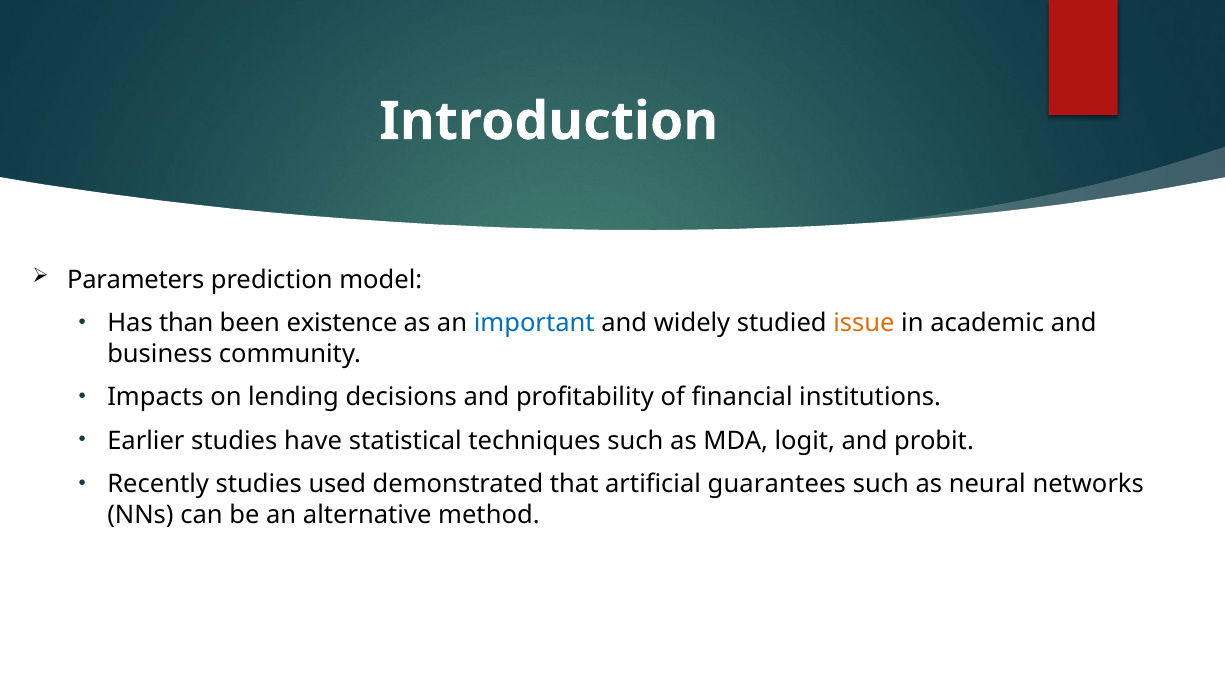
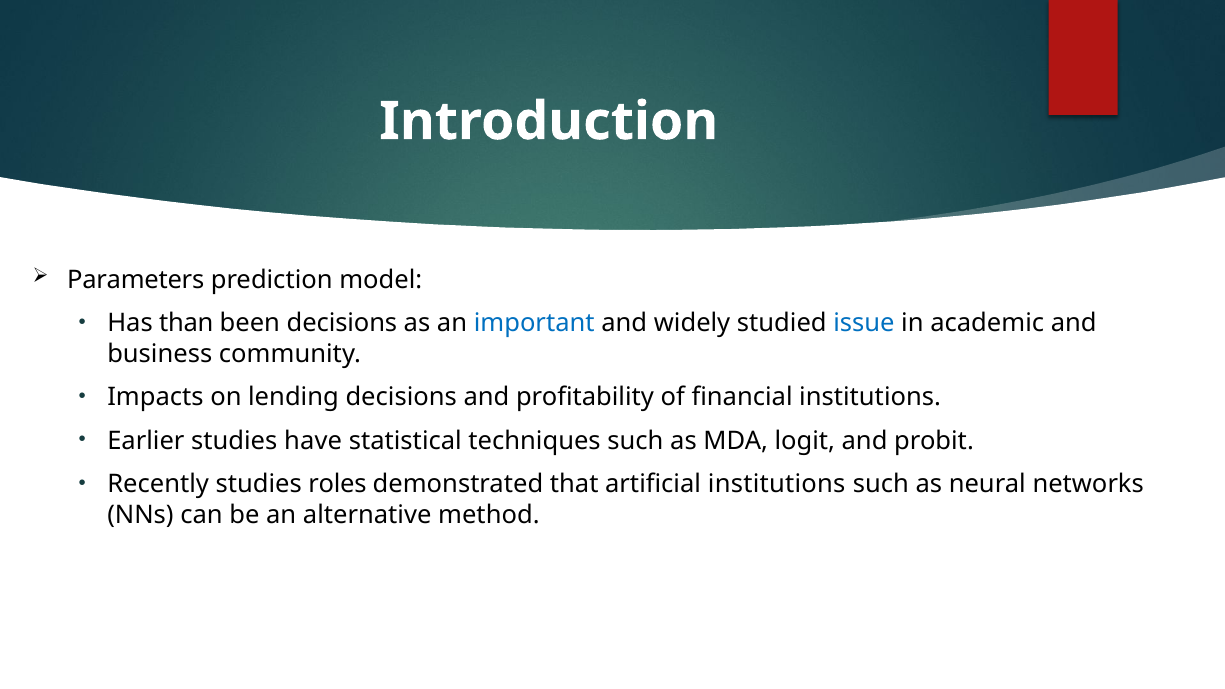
been existence: existence -> decisions (342, 323)
issue colour: orange -> blue (864, 323)
used: used -> roles (337, 484)
artificial guarantees: guarantees -> institutions (777, 484)
